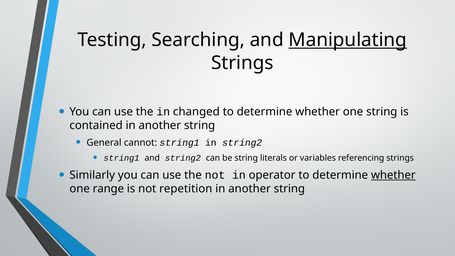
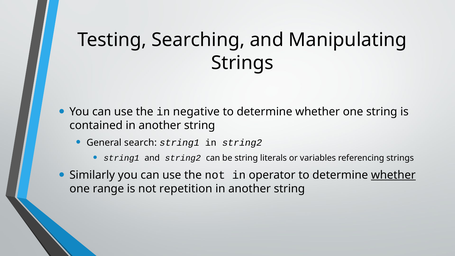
Manipulating underline: present -> none (348, 40)
changed: changed -> negative (196, 112)
cannot: cannot -> search (140, 143)
